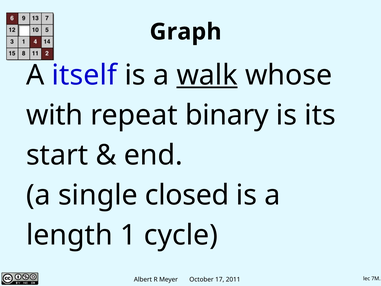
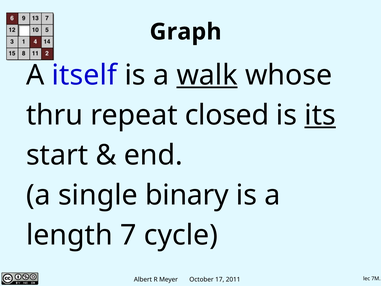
with: with -> thru (55, 115)
binary: binary -> closed (227, 115)
its underline: none -> present (320, 115)
closed: closed -> binary (187, 195)
1: 1 -> 7 (128, 235)
